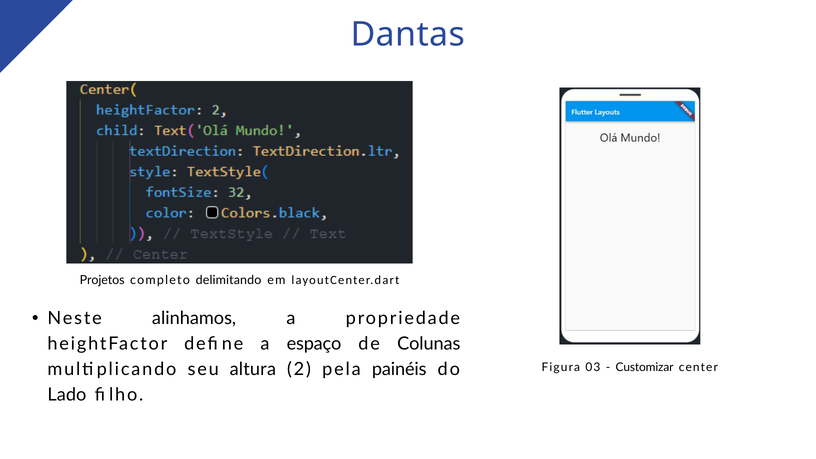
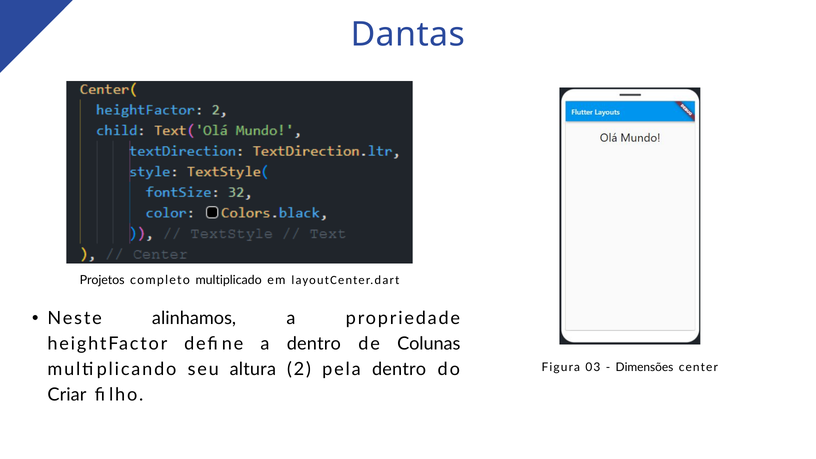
delimitando: delimitando -> multiplicado (229, 280)
a espaço: espaço -> dentro (314, 344)
pela painéis: painéis -> dentro (399, 369)
Customizar: Customizar -> Dimensões (644, 367)
Lado: Lado -> Criar (67, 395)
